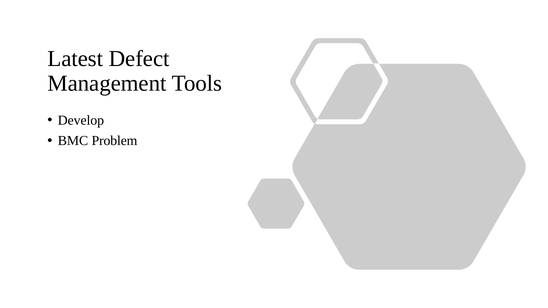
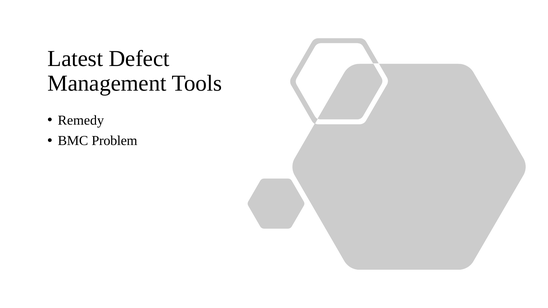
Develop: Develop -> Remedy (81, 120)
